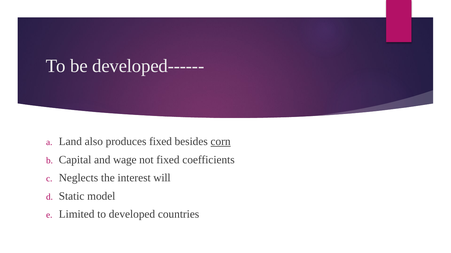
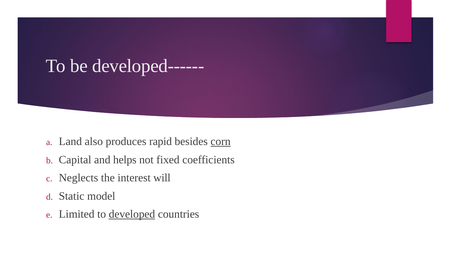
produces fixed: fixed -> rapid (161, 142)
wage: wage -> helps (125, 160)
developed underline: none -> present (132, 215)
